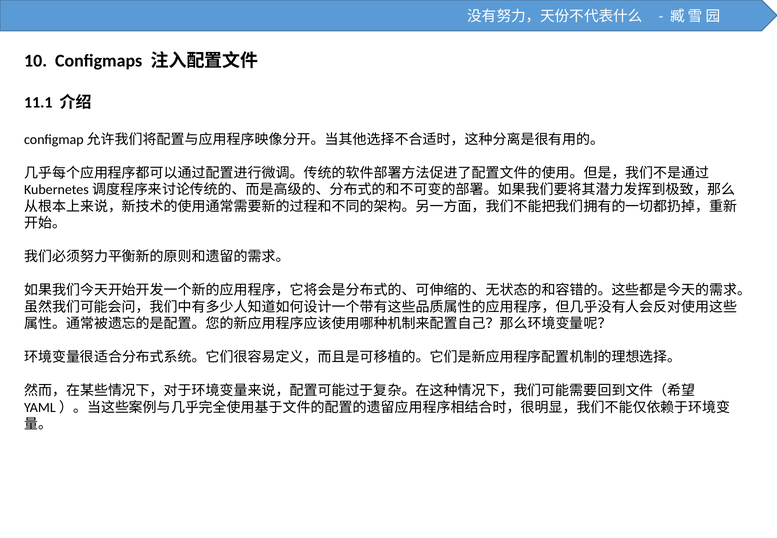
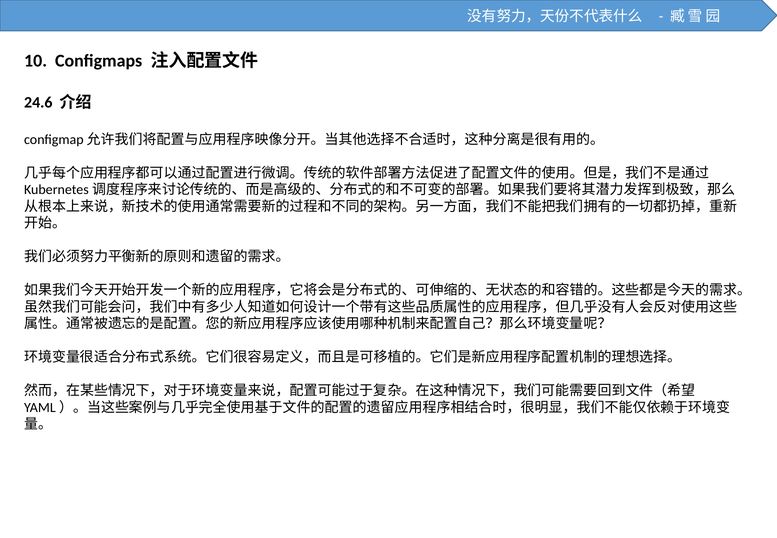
11.1: 11.1 -> 24.6 (38, 103)
